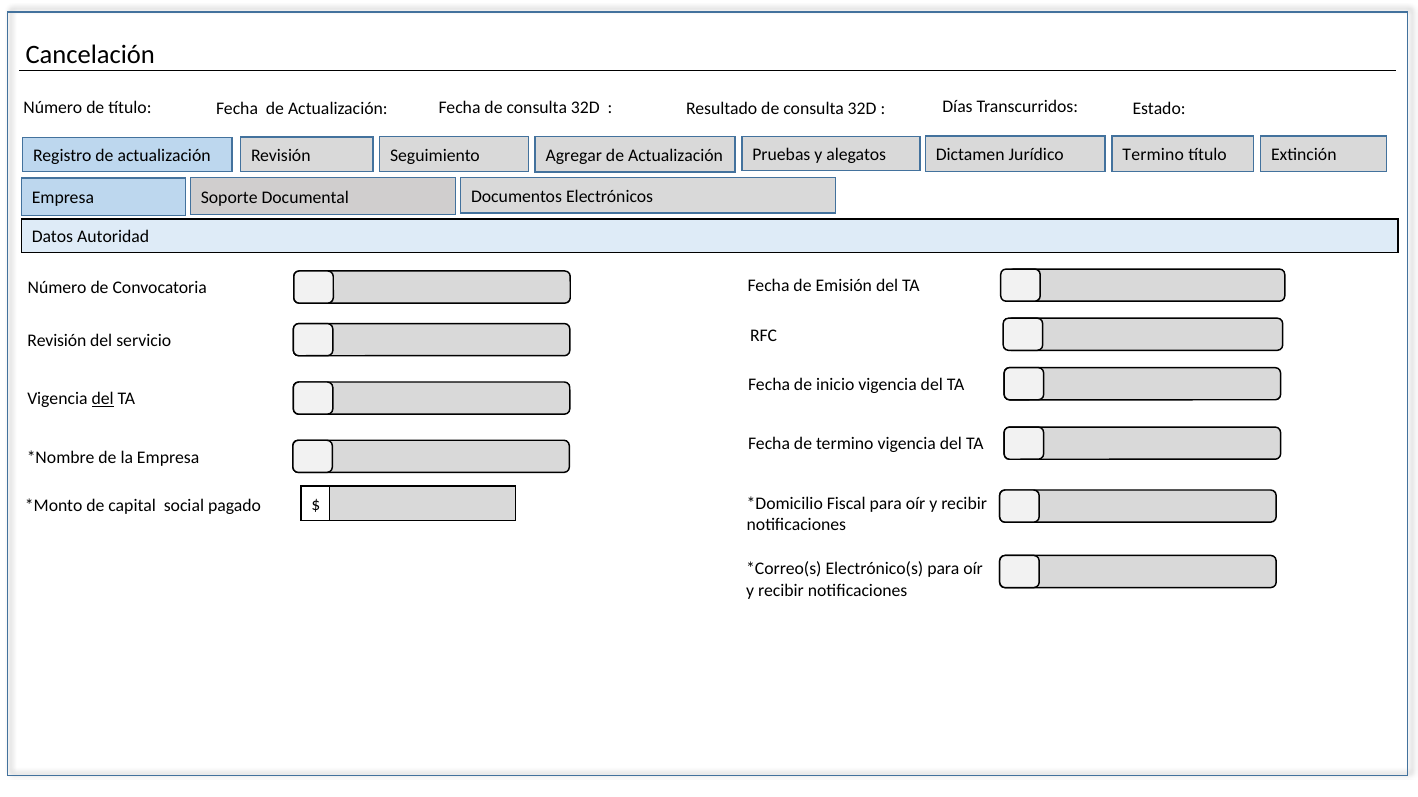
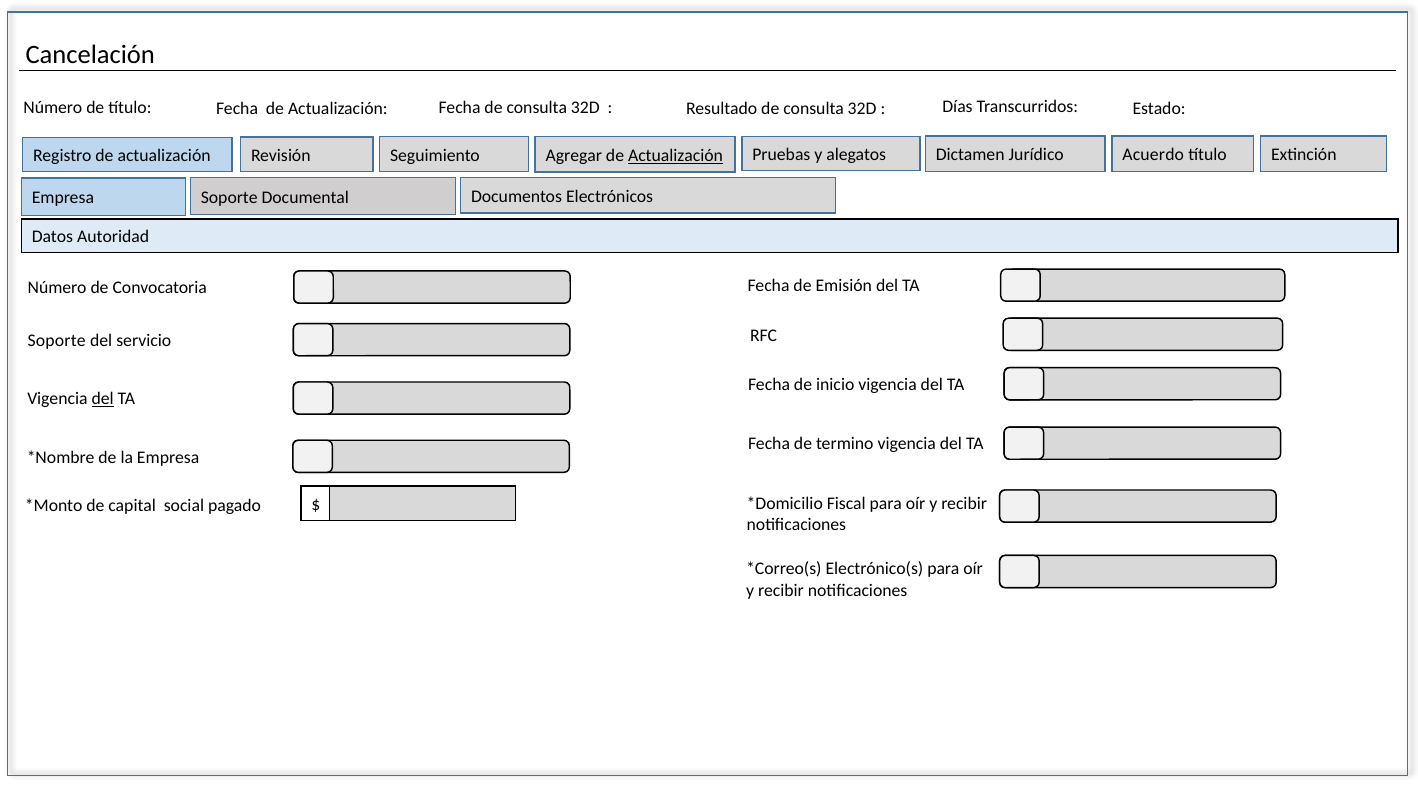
Termino: Termino -> Acuerdo (1153, 155)
Actualización underline: none -> present (675, 156)
Revisión: Revisión -> Soporte (57, 341)
